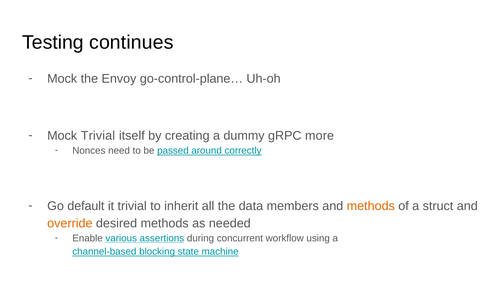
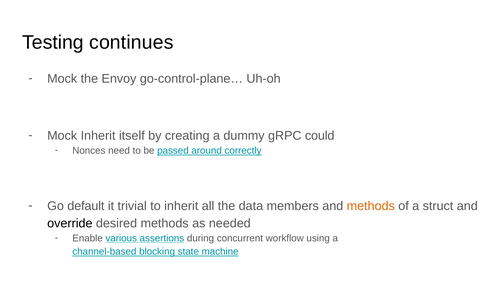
Mock Trivial: Trivial -> Inherit (98, 136)
more: more -> could (320, 136)
override colour: orange -> black (70, 224)
